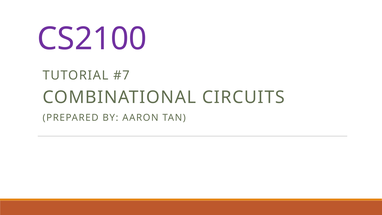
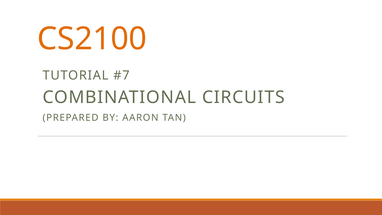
CS2100 colour: purple -> orange (92, 39)
